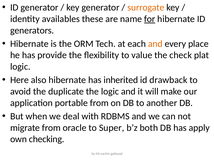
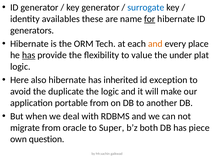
surrogate colour: orange -> blue (146, 7)
has underline: none -> present (29, 55)
check: check -> under (181, 55)
drawback: drawback -> exception (168, 80)
apply: apply -> piece (199, 127)
checking: checking -> question (47, 139)
